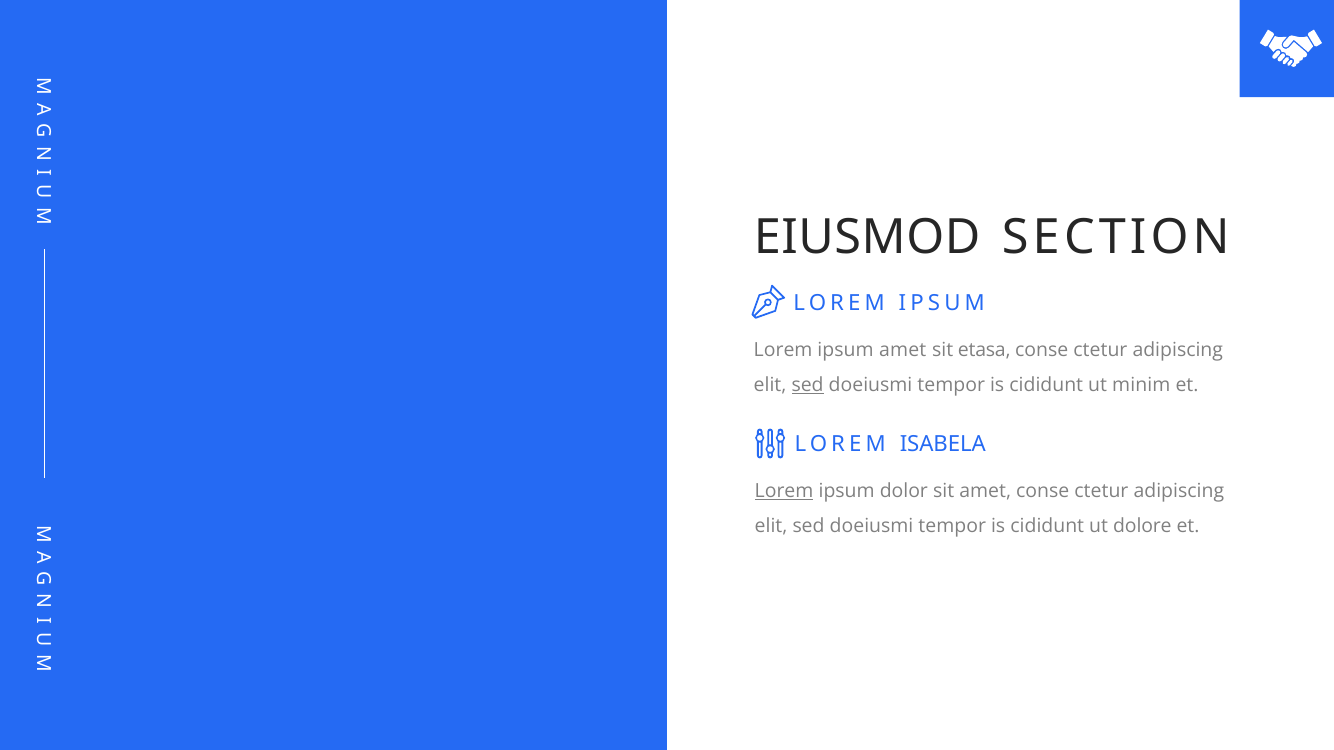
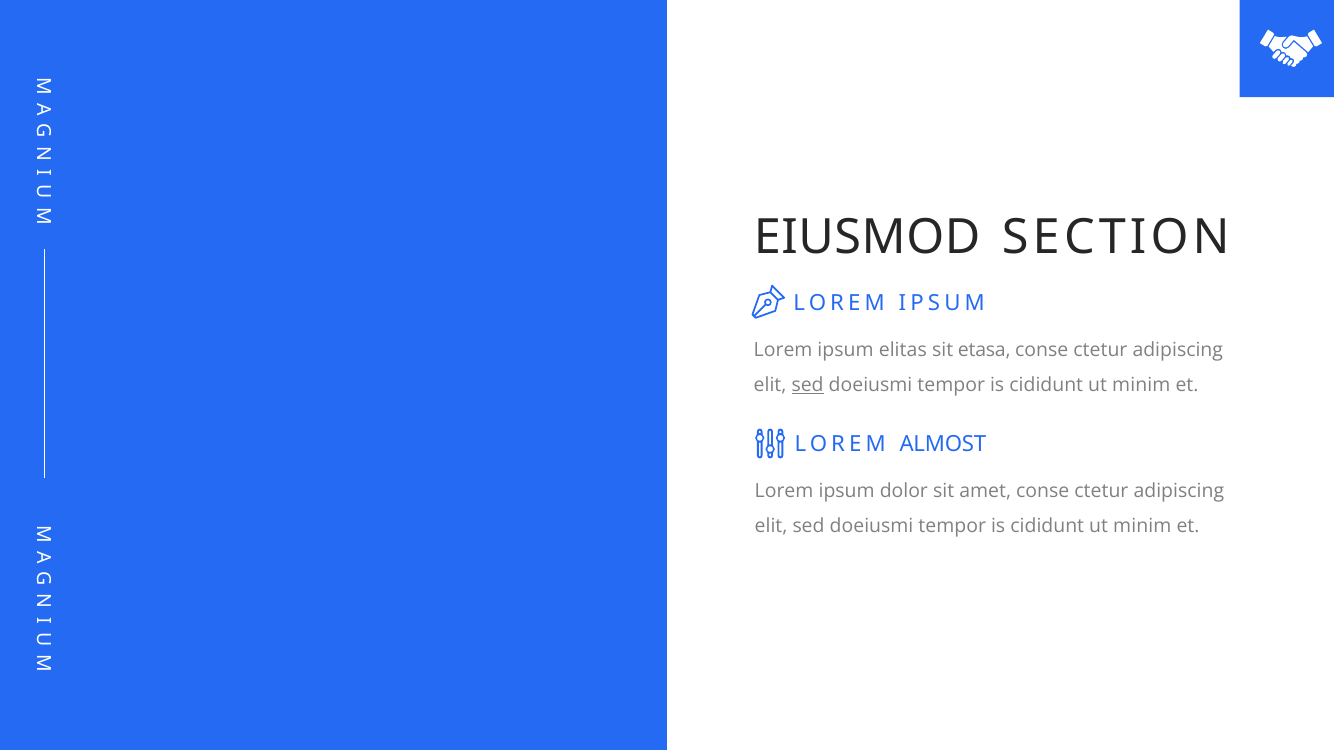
ipsum amet: amet -> elitas (903, 350)
ISABELA: ISABELA -> ALMOST (943, 445)
Lorem underline: present -> none (784, 492)
dolore: dolore -> minim (1142, 527)
